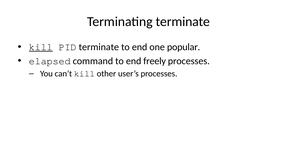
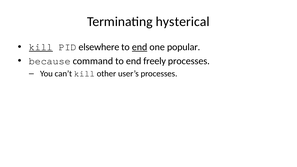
Terminating terminate: terminate -> hysterical (183, 22)
PID terminate: terminate -> elsewhere (99, 47)
end underline: none -> present (140, 47)
elapsed: elapsed -> because (50, 61)
